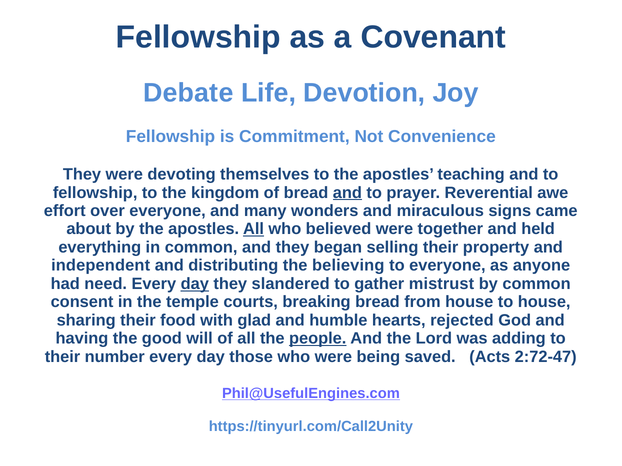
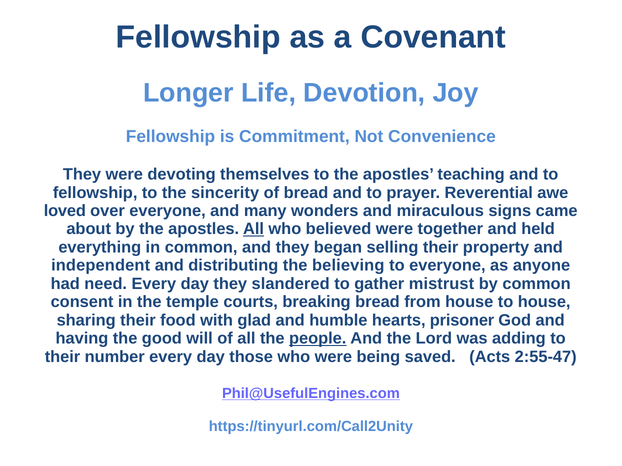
Debate: Debate -> Longer (188, 93)
kingdom: kingdom -> sincerity (225, 193)
and underline: present -> none (347, 193)
effort: effort -> loved (65, 211)
day underline: present -> none (195, 284)
rejected: rejected -> prisoner (462, 321)
2:72-47: 2:72-47 -> 2:55-47 (546, 357)
